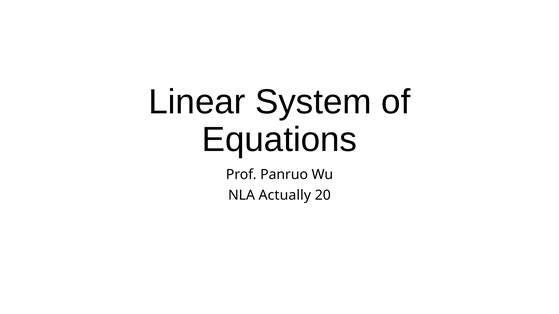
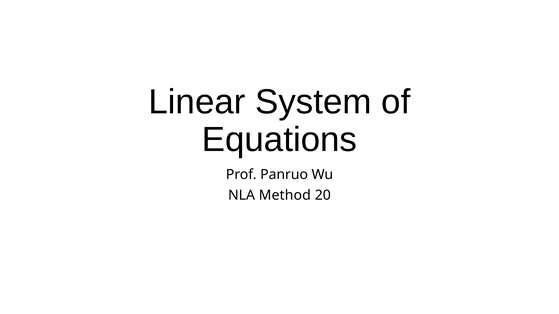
Actually: Actually -> Method (285, 196)
